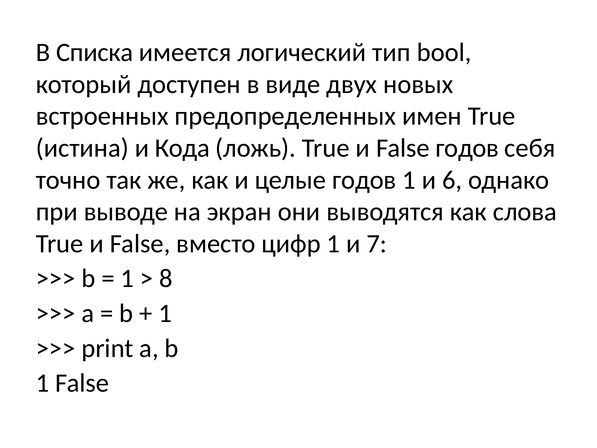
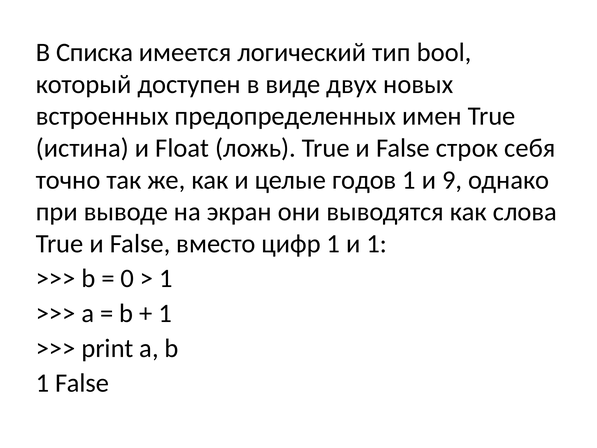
Кода: Кода -> Float (182, 148)
False годов: годов -> строк (467, 148)
6: 6 -> 9 (452, 180)
и 7: 7 -> 1 (377, 244)
1: 1 -> 0 (127, 278)
8: 8 -> 1 (166, 278)
